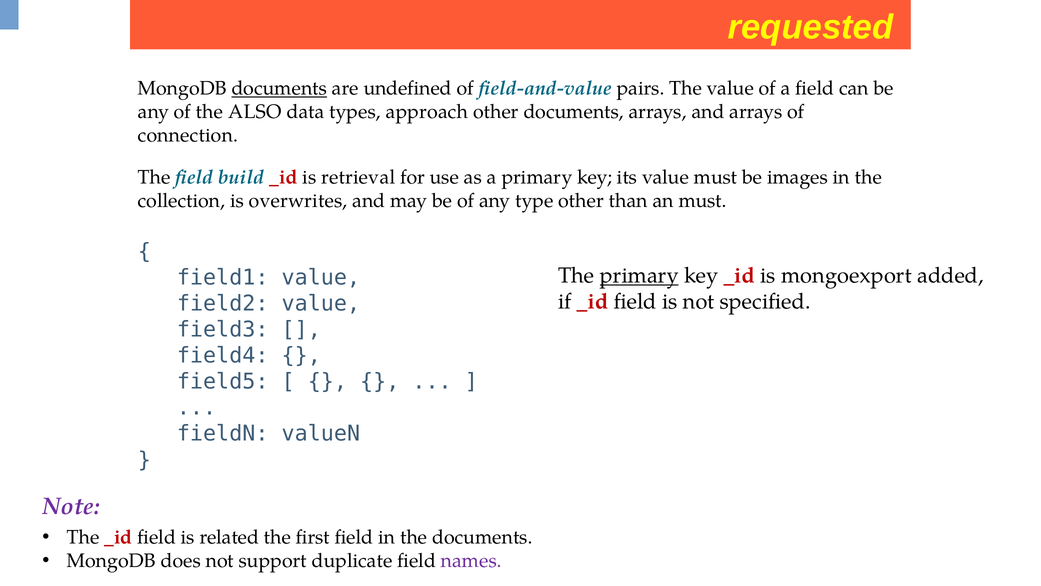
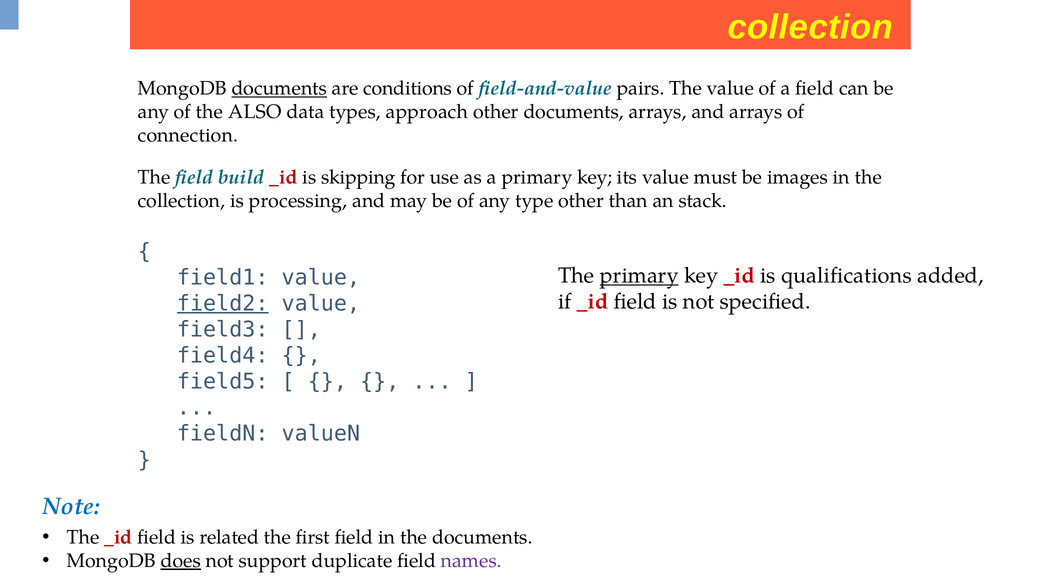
requested: requested -> collection (810, 27)
undefined: undefined -> conditions (408, 88)
retrieval: retrieval -> skipping (358, 177)
overwrites: overwrites -> processing (298, 200)
an must: must -> stack (703, 200)
mongoexport: mongoexport -> qualifications (846, 275)
field2 underline: none -> present (223, 303)
Note colour: purple -> blue (71, 506)
does underline: none -> present (181, 560)
